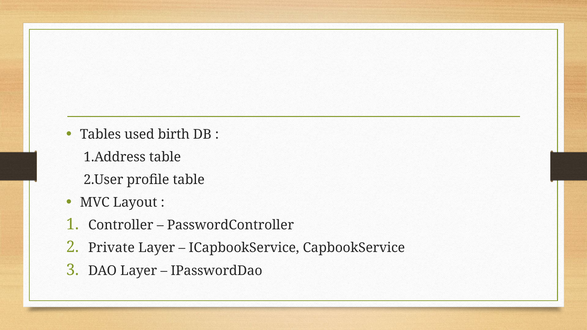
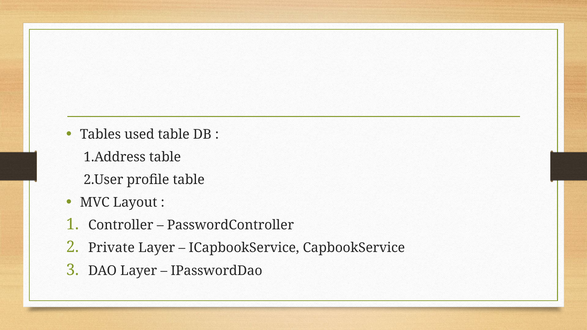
used birth: birth -> table (174, 134)
